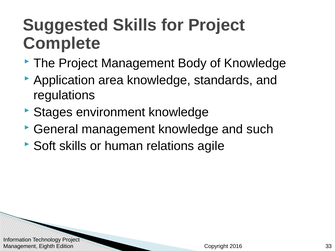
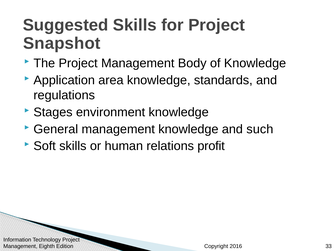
Complete: Complete -> Snapshot (62, 43)
agile: agile -> profit (211, 146)
